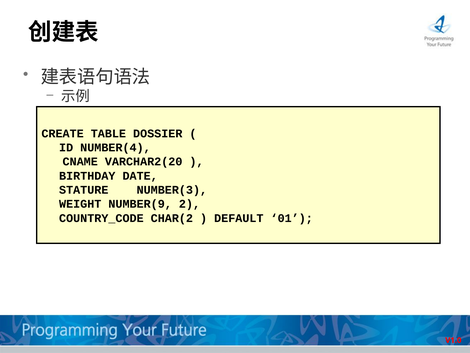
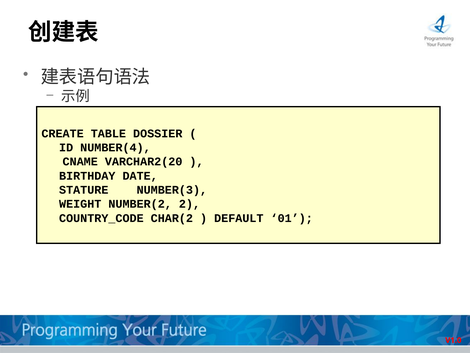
NUMBER(9: NUMBER(9 -> NUMBER(2 (140, 204)
